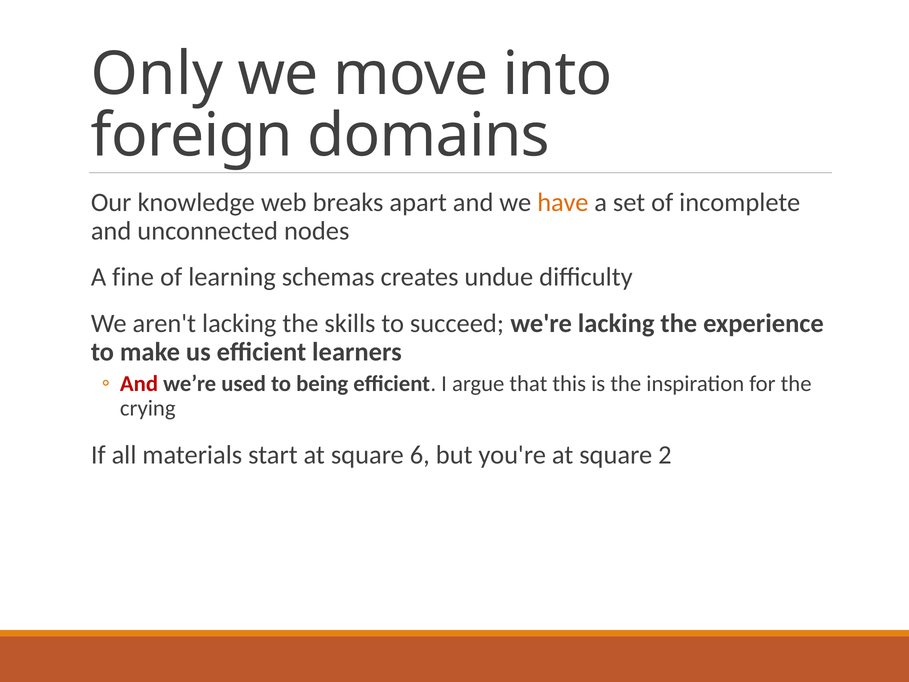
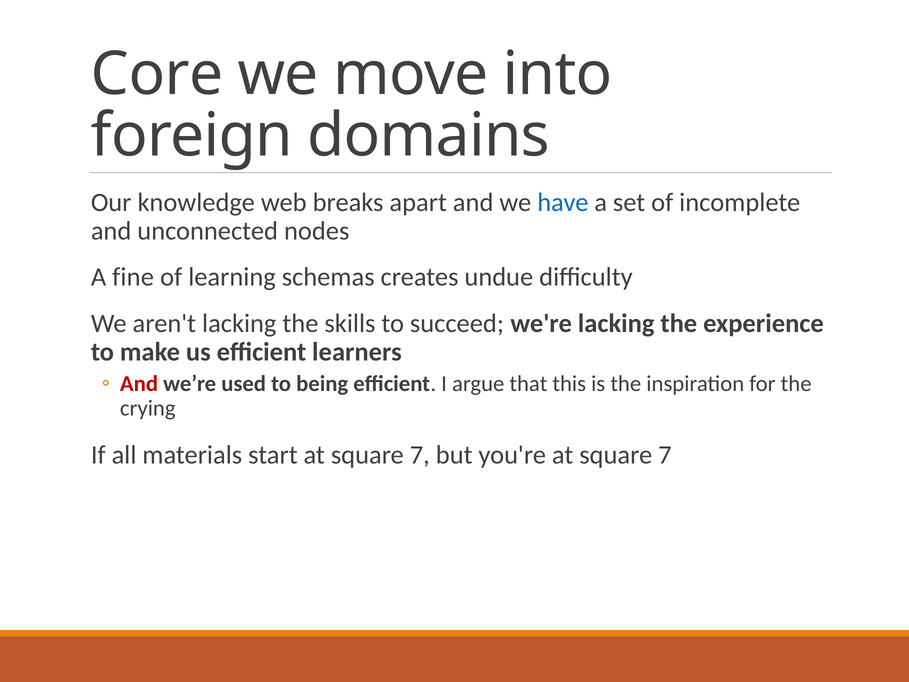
Only: Only -> Core (157, 74)
have colour: orange -> blue (563, 202)
start at square 6: 6 -> 7 (420, 455)
you're at square 2: 2 -> 7 (665, 455)
